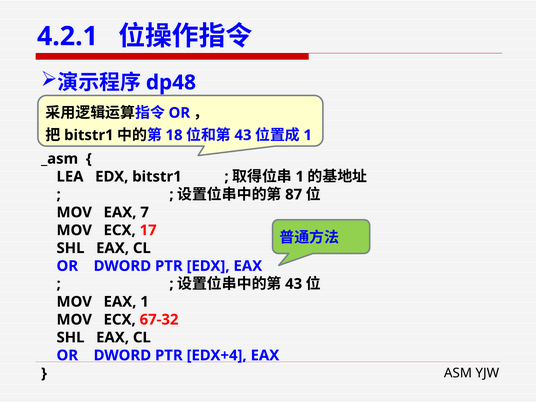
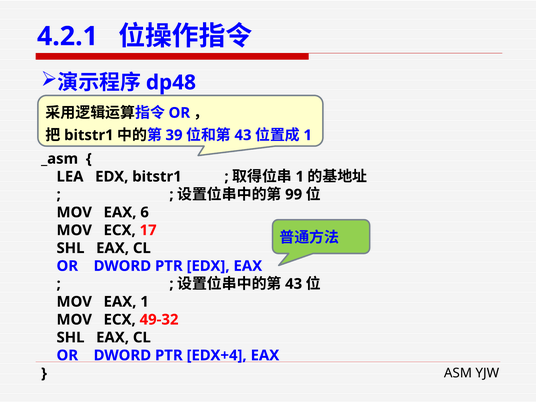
18: 18 -> 39 (174, 135)
87: 87 -> 99 (294, 195)
7: 7 -> 6 (145, 212)
67-32: 67-32 -> 49-32 (159, 320)
